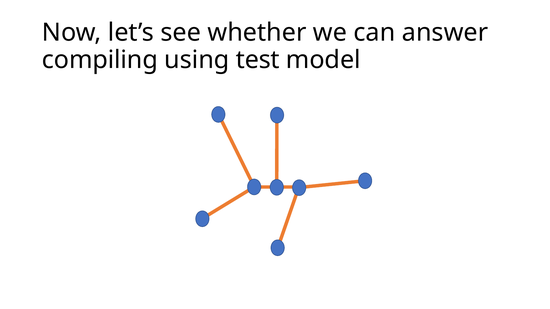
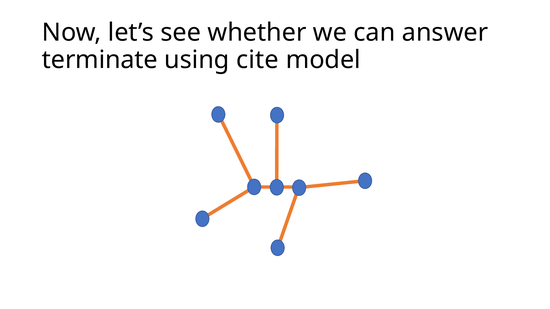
compiling: compiling -> terminate (100, 60)
test: test -> cite (257, 60)
